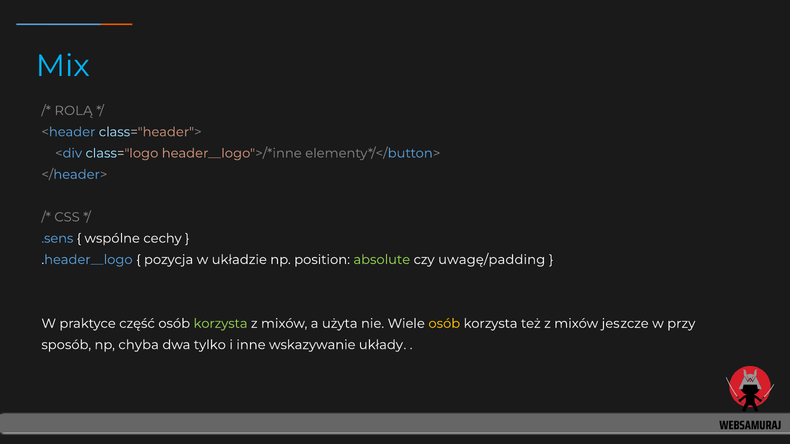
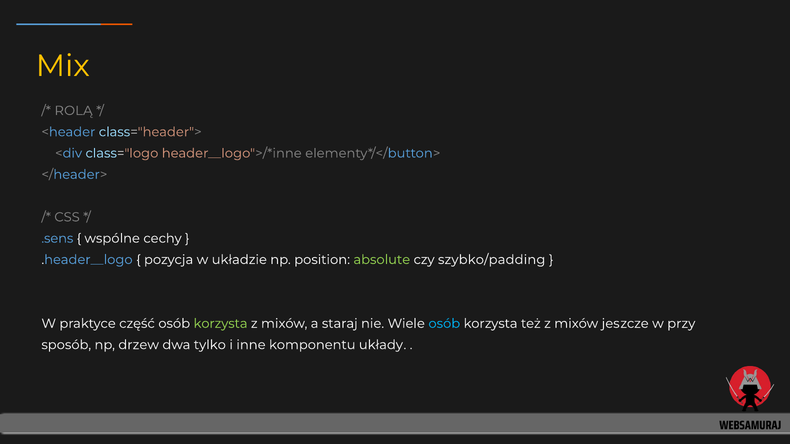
Mix colour: light blue -> yellow (63, 66)
uwagę/padding: uwagę/padding -> szybko/padding (492, 260)
użyta: użyta -> staraj (340, 324)
osób colour: yellow -> light blue (444, 324)
chyba: chyba -> drzew (139, 345)
wskazywanie: wskazywanie -> komponentu (312, 345)
